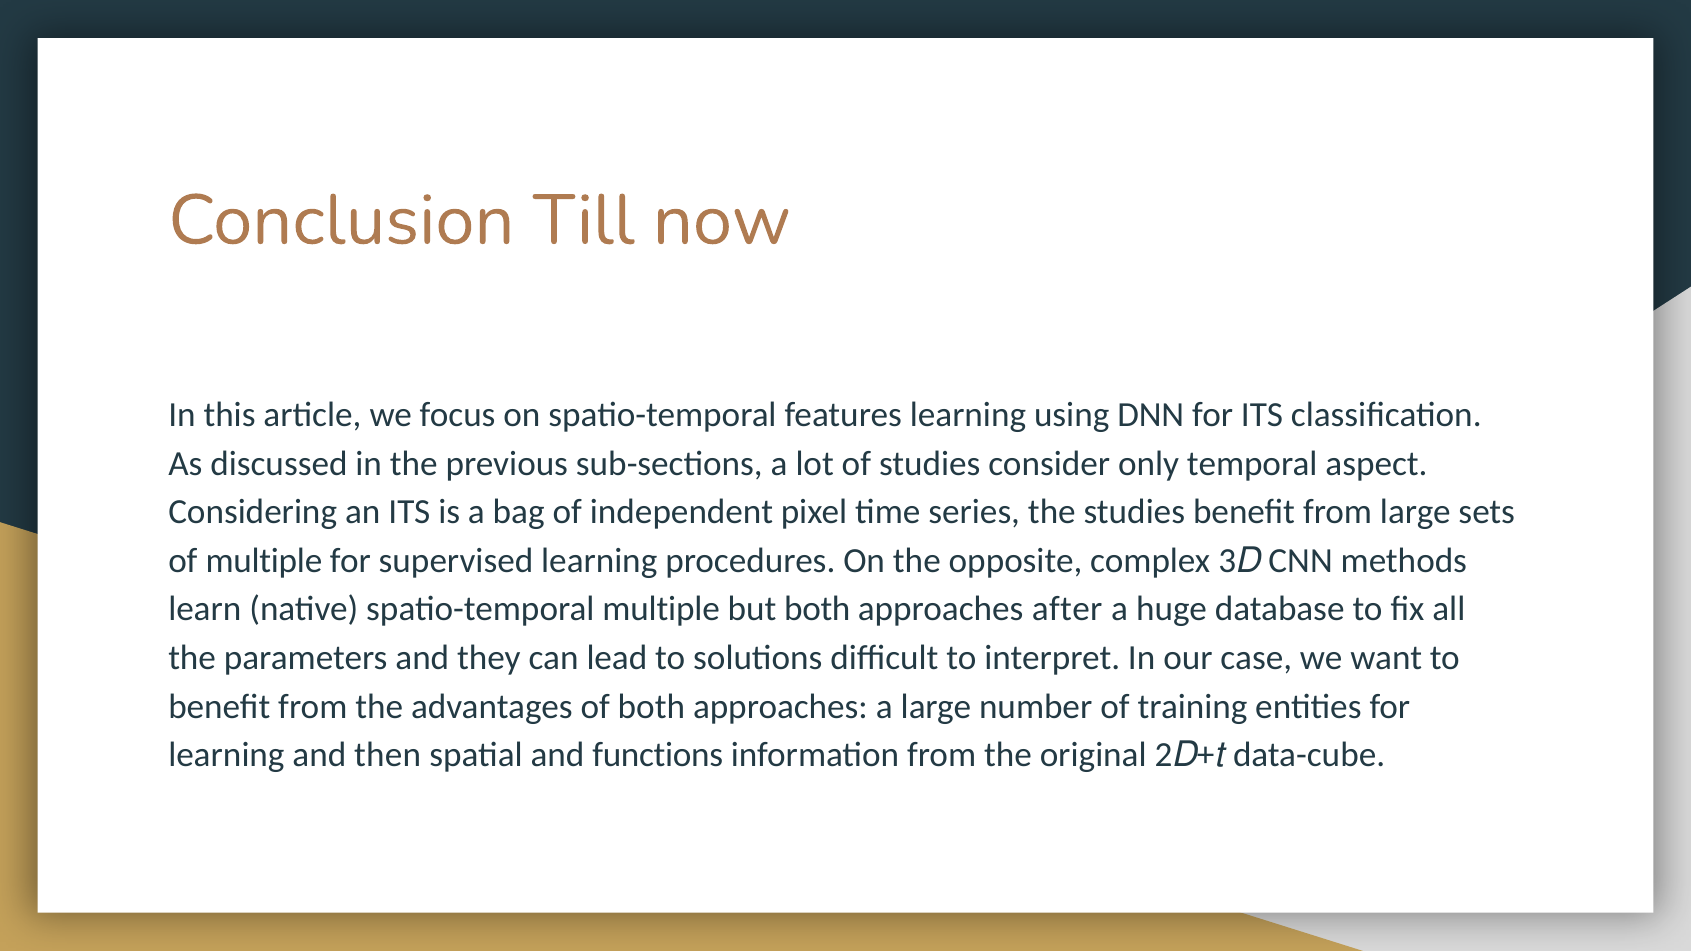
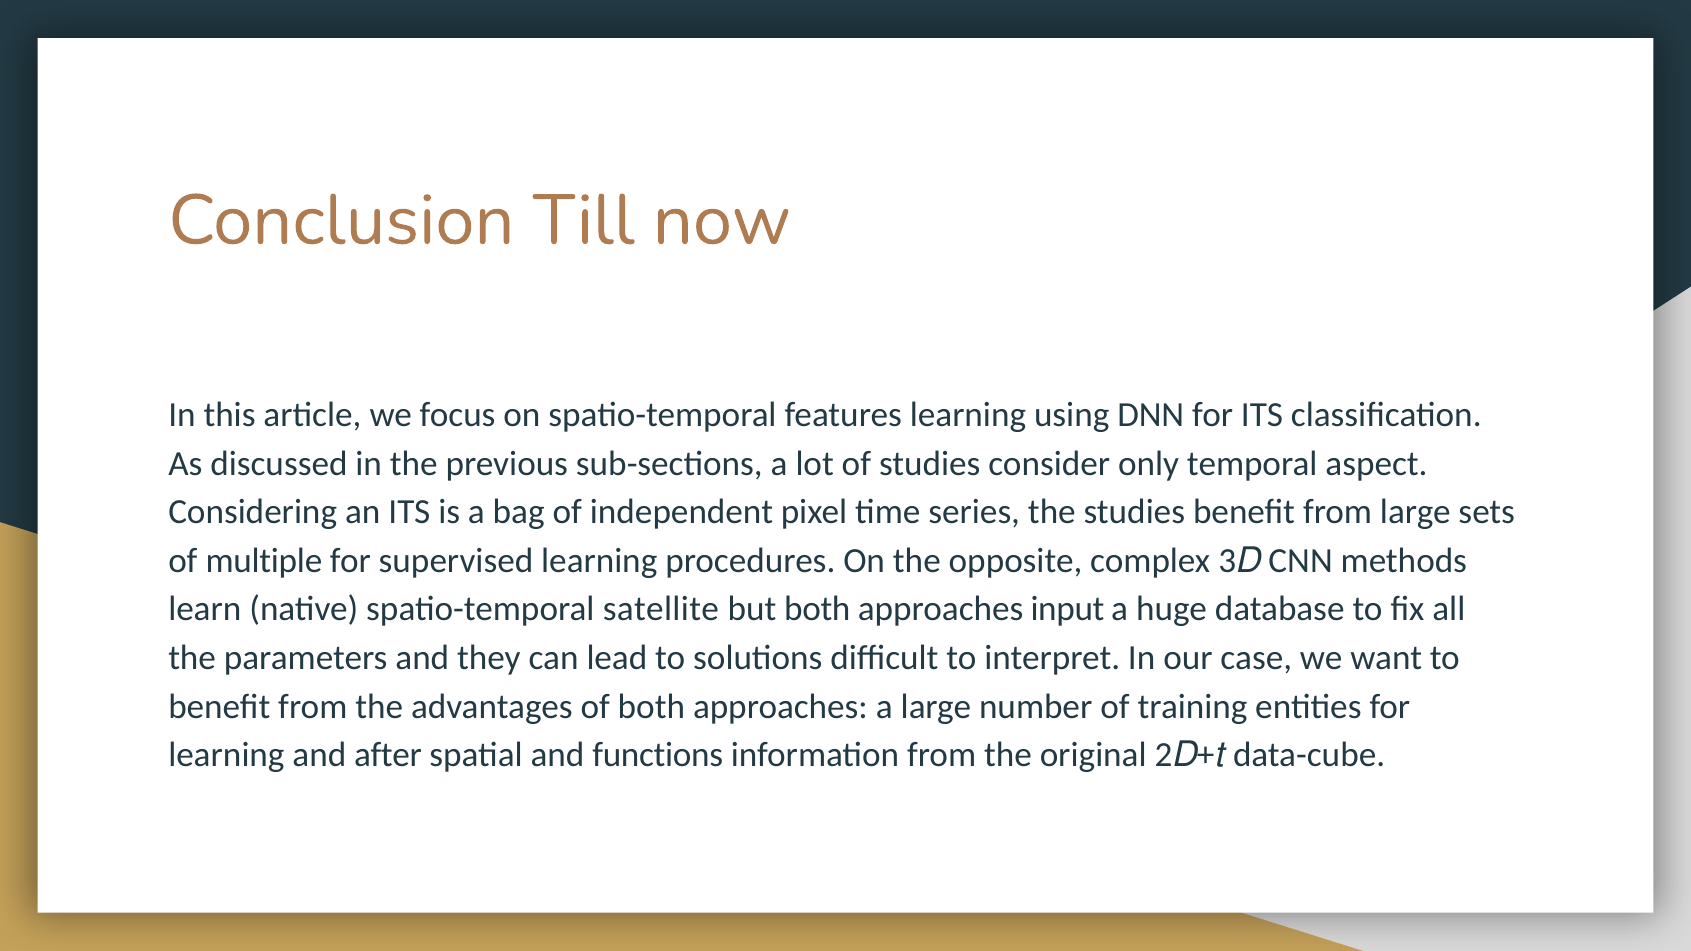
spatio-temporal multiple: multiple -> satellite (661, 609)
after: after -> input (1067, 609)
then: then -> after (388, 755)
